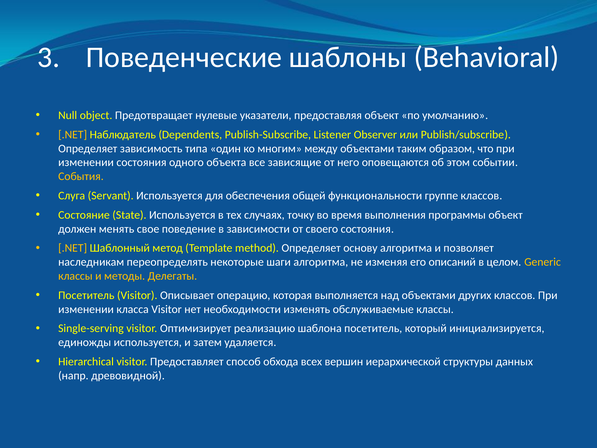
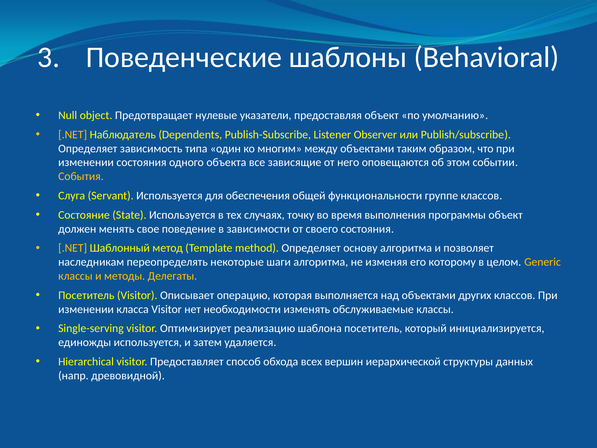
описаний: описаний -> которому (452, 262)
